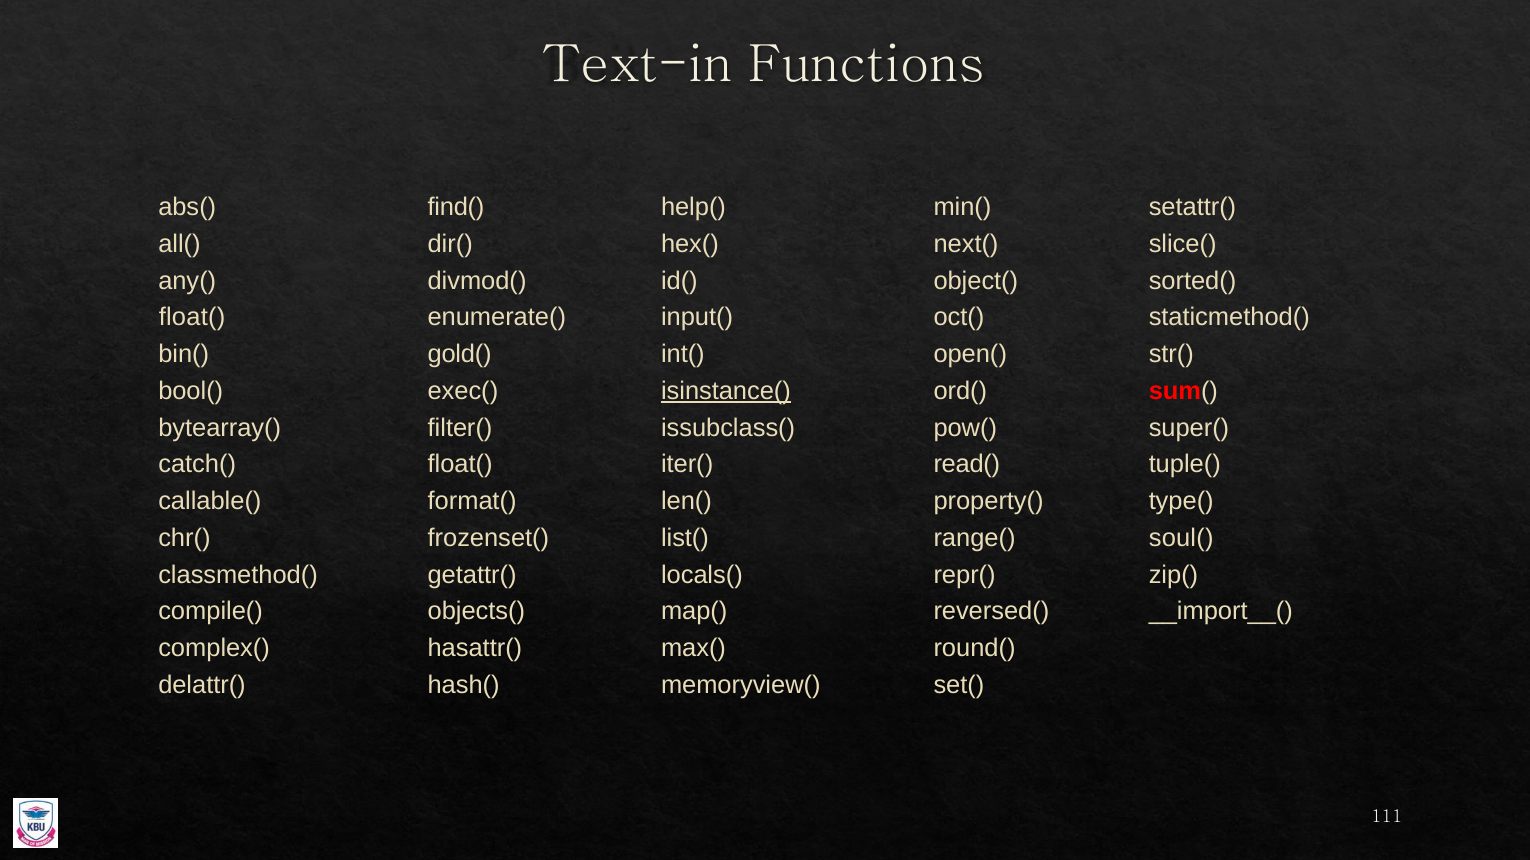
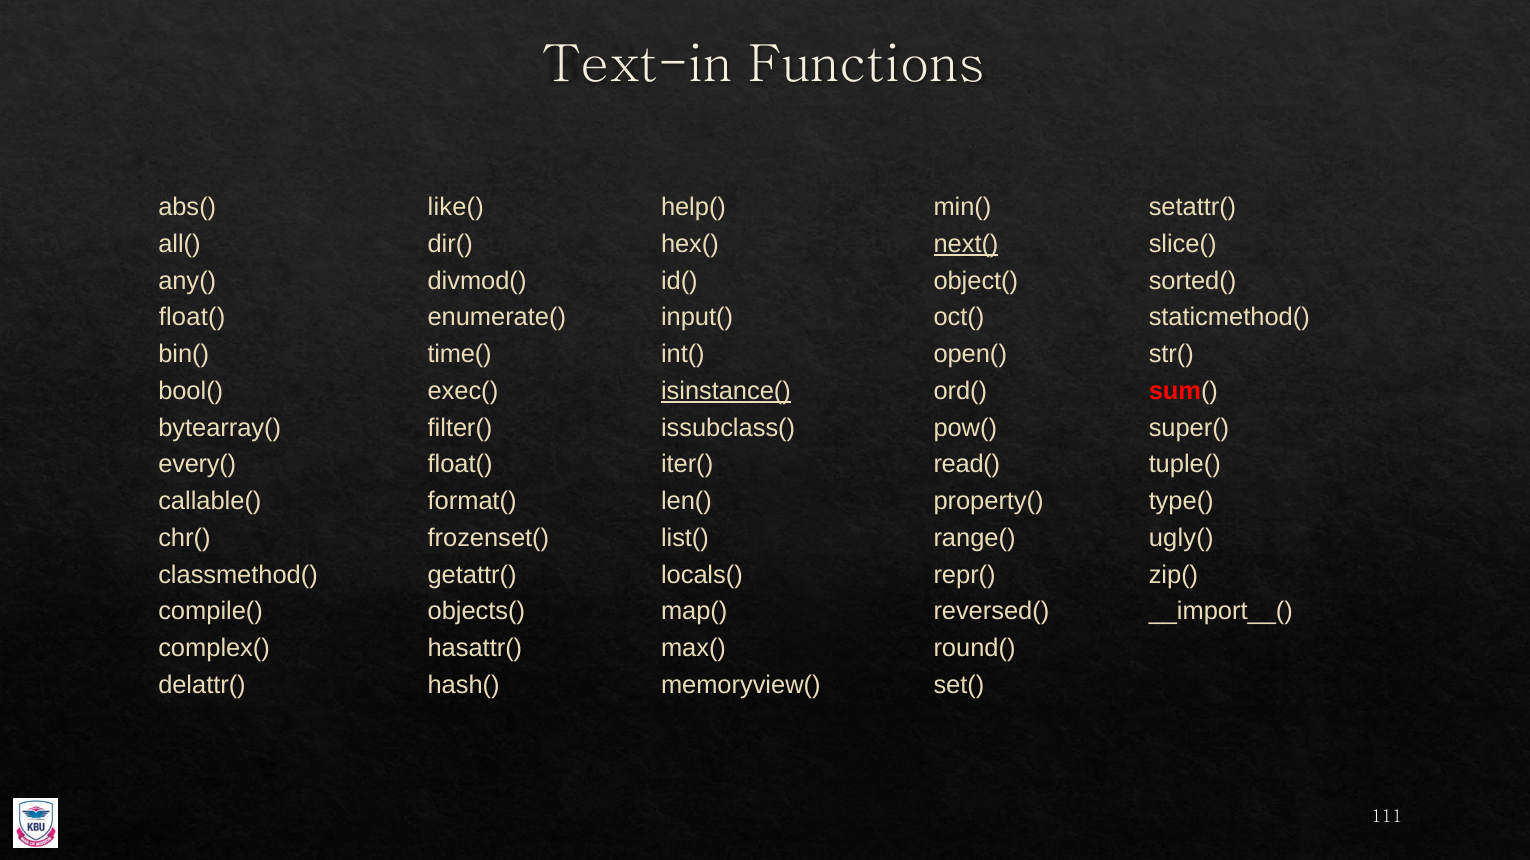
find(: find( -> like( (456, 207)
next( underline: none -> present (966, 244)
gold(: gold( -> time( (460, 355)
catch(: catch( -> every( (197, 465)
soul(: soul( -> ugly( (1181, 538)
